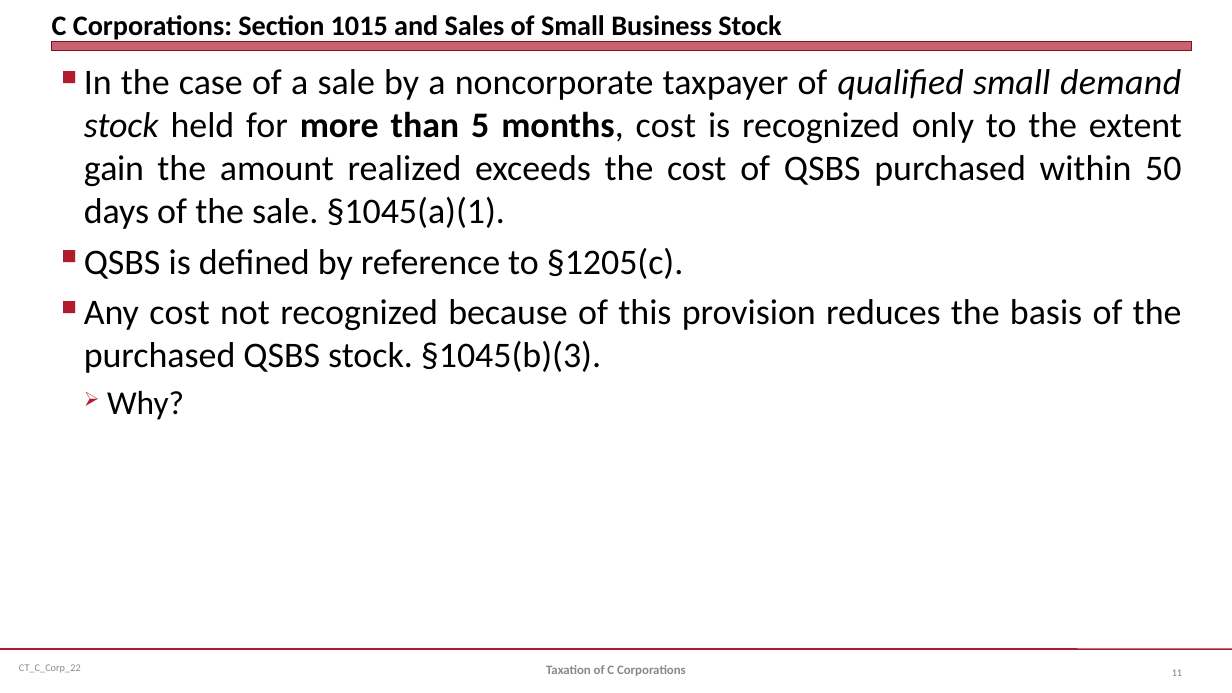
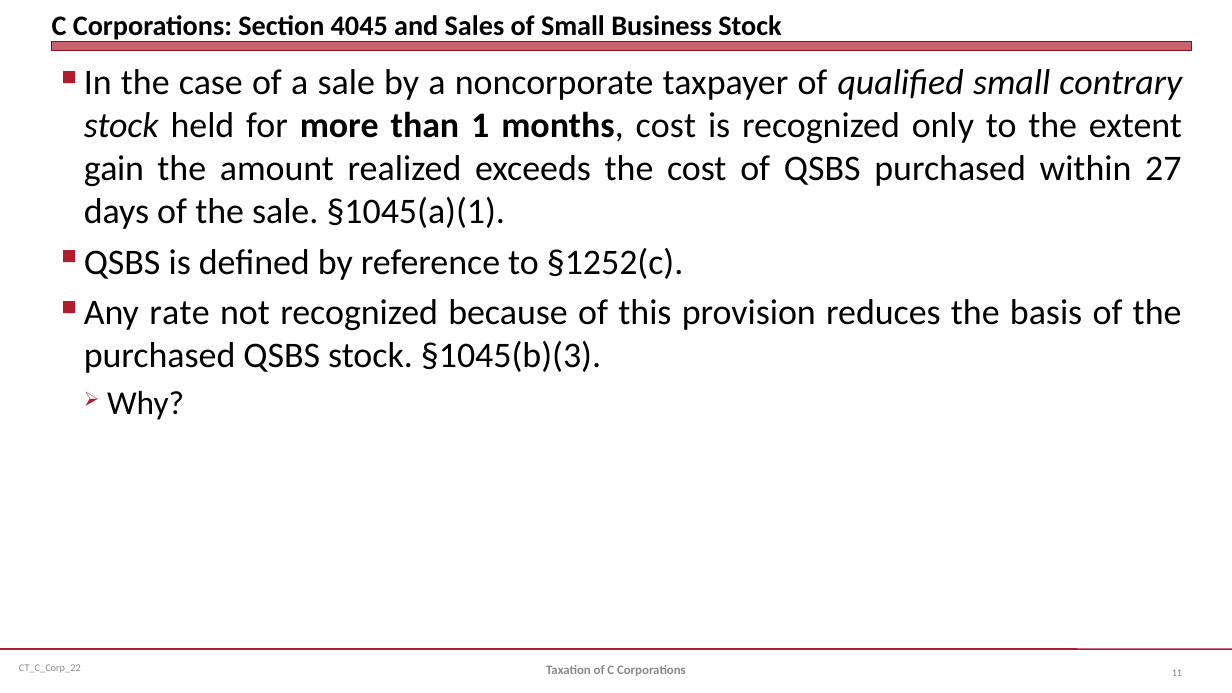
1015: 1015 -> 4045 (359, 26)
demand: demand -> contrary (1121, 83)
5: 5 -> 1 (480, 126)
50: 50 -> 27 (1163, 169)
§1205(c: §1205(c -> §1252(c (615, 262)
Any cost: cost -> rate (180, 313)
